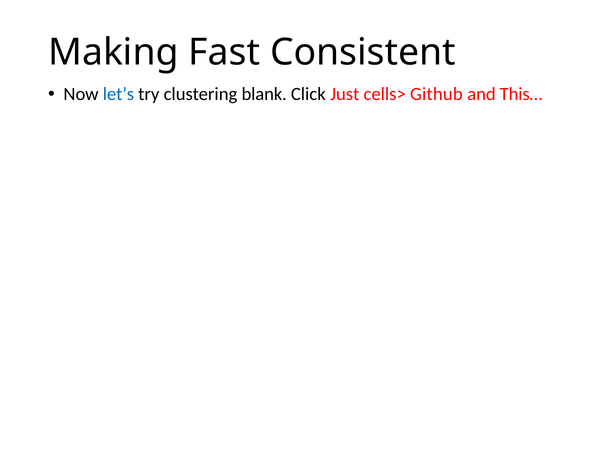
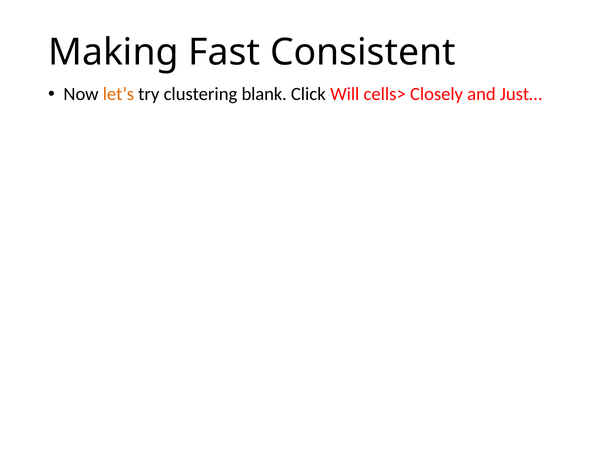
let’s colour: blue -> orange (118, 94)
Just: Just -> Will (345, 94)
Github: Github -> Closely (437, 94)
This…: This… -> Just… (521, 94)
